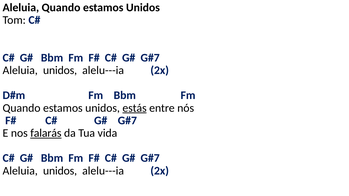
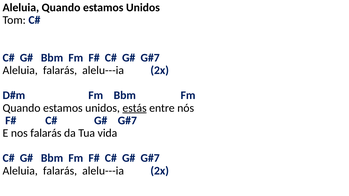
unidos: unidos -> falarás (60, 70)
falarás underline: present -> none (46, 133)
unidos: unidos -> falarás (60, 171)
